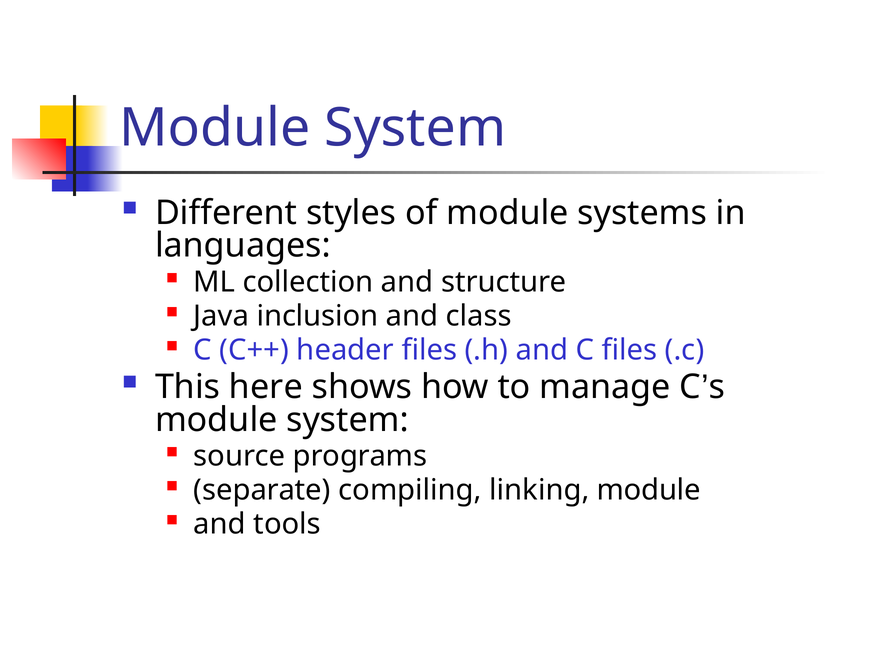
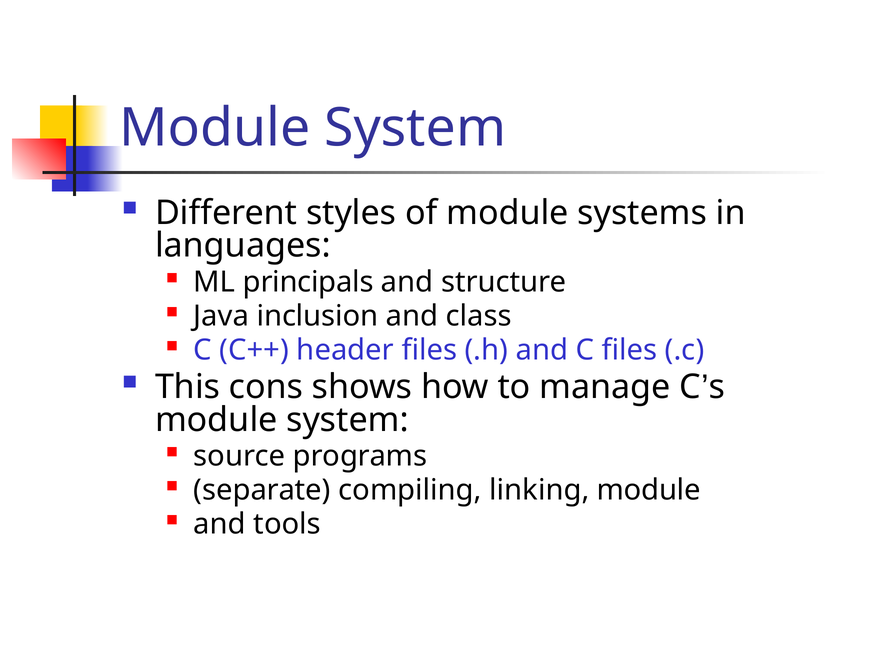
collection: collection -> principals (308, 282)
here: here -> cons (266, 387)
